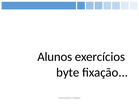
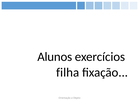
byte: byte -> filha (68, 73)
